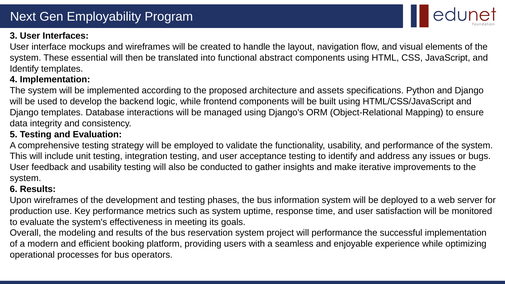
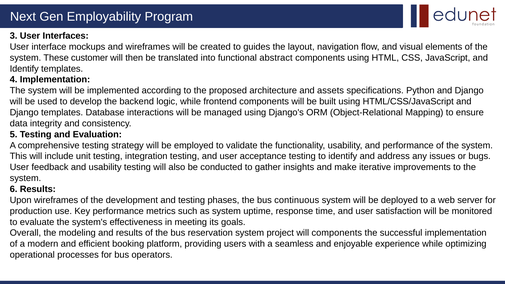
handle: handle -> guides (257, 47)
essential: essential -> customer (90, 58)
information: information -> continuous (297, 200)
will performance: performance -> components (337, 233)
